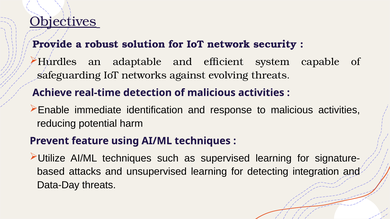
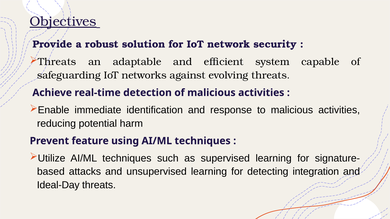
Hurdles: Hurdles -> Threats (57, 62)
Data-Day: Data-Day -> Ideal-Day (58, 185)
